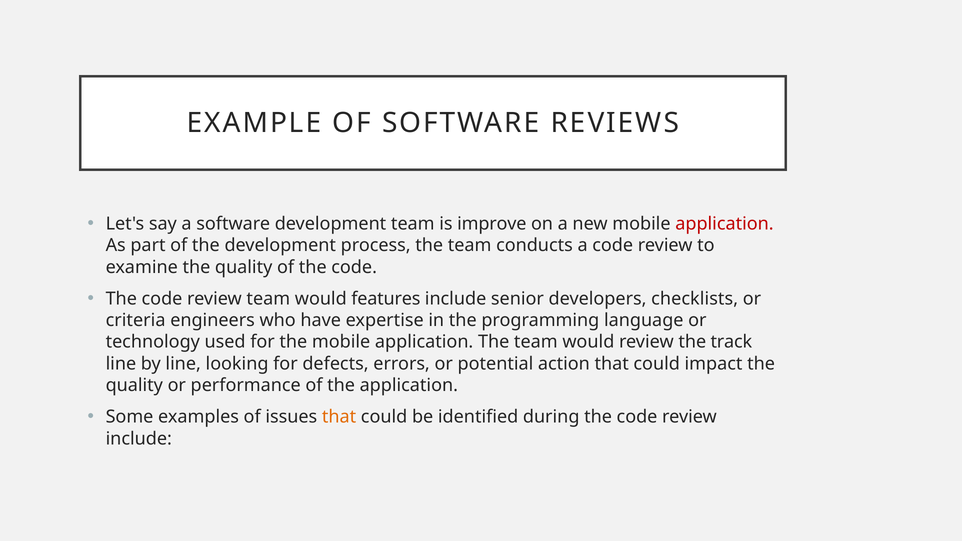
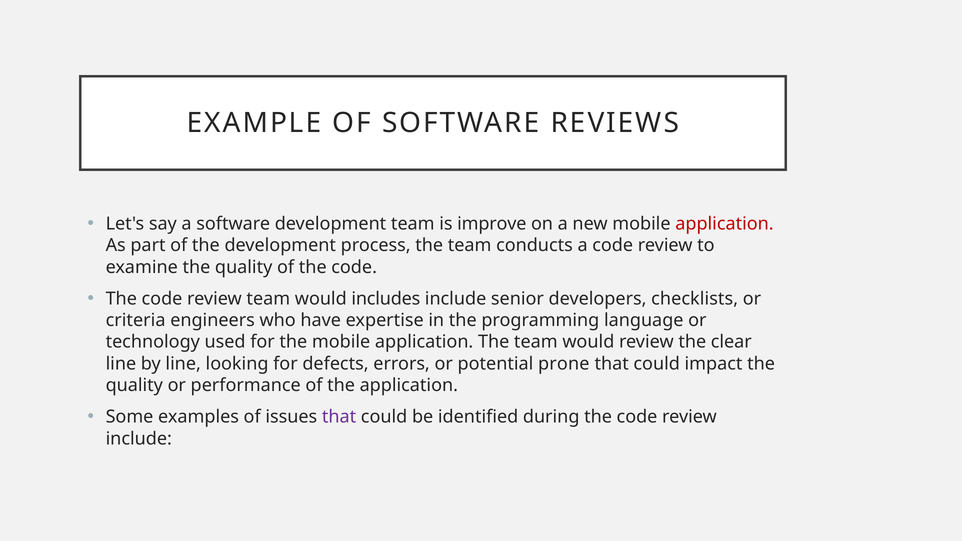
features: features -> includes (386, 299)
track: track -> clear (731, 342)
action: action -> prone (564, 364)
that colour: orange -> purple (339, 417)
